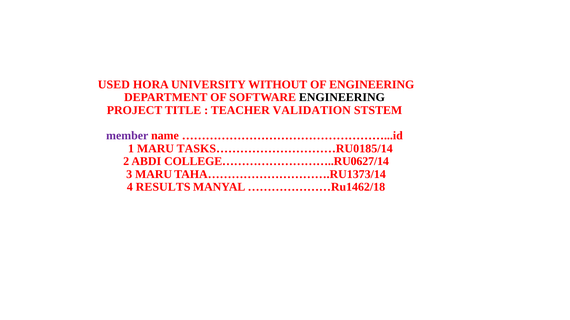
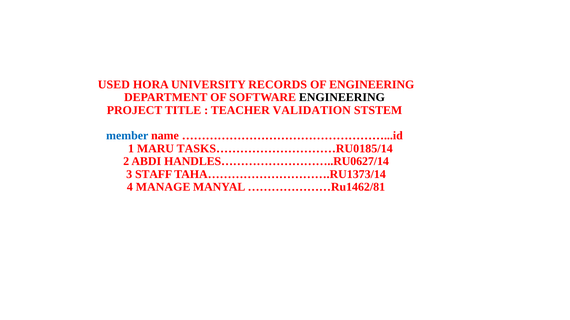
WITHOUT: WITHOUT -> RECORDS (278, 85)
member colour: purple -> blue (127, 136)
COLLEGE………………………..RU0627/14: COLLEGE………………………..RU0627/14 -> HANDLES………………………..RU0627/14 (277, 162)
3 MARU: MARU -> STAFF (154, 175)
RESULTS: RESULTS -> MANAGE (163, 187)
…………………Ru1462/18: …………………Ru1462/18 -> …………………Ru1462/81 (316, 187)
